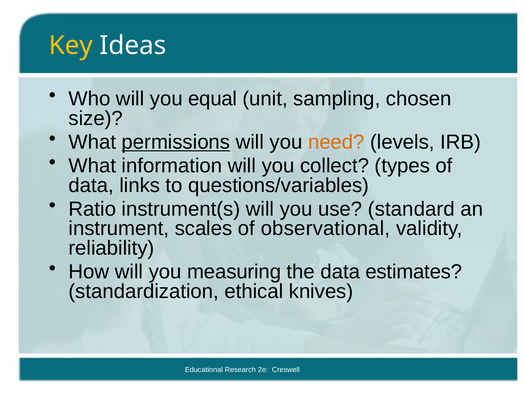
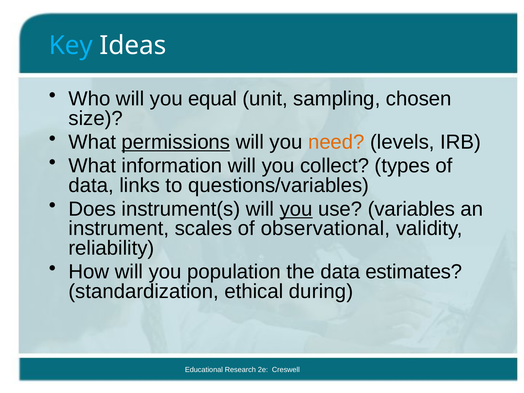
Key colour: yellow -> light blue (71, 45)
Ratio: Ratio -> Does (92, 209)
you underline: none -> present (296, 209)
standard: standard -> variables (411, 209)
measuring: measuring -> population (234, 272)
knives: knives -> during (321, 291)
